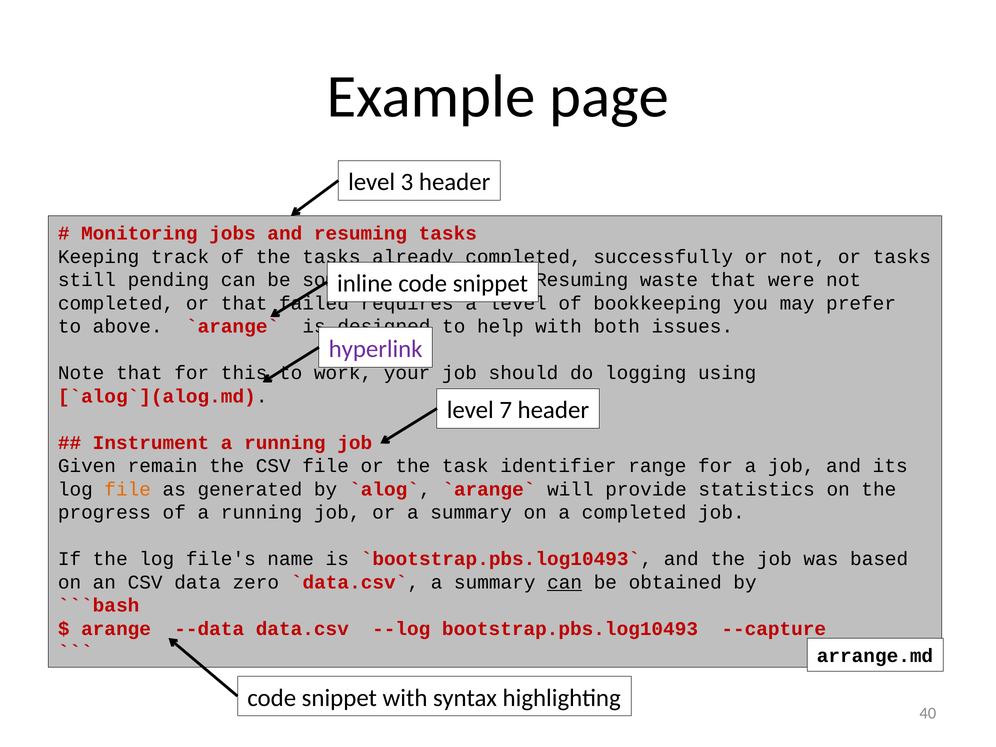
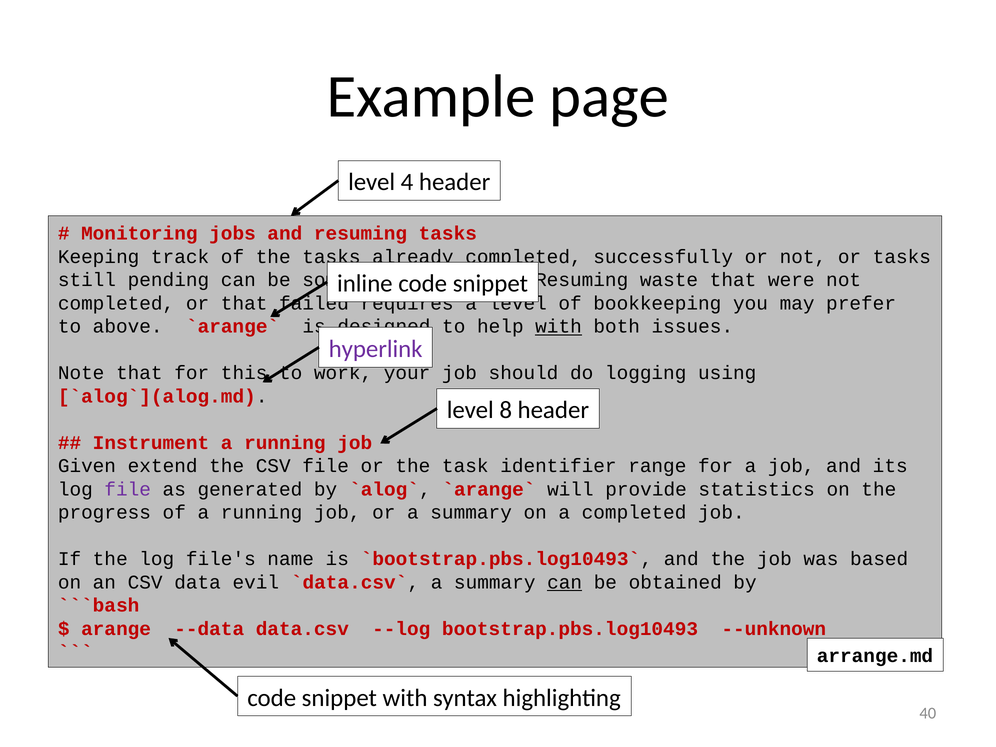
3: 3 -> 4 (407, 182)
with underline: none -> present (559, 327)
7: 7 -> 8 (506, 410)
remain: remain -> extend (163, 466)
file colour: orange -> purple (128, 489)
zero: zero -> evil (256, 582)
--capture: --capture -> --unknown (774, 629)
